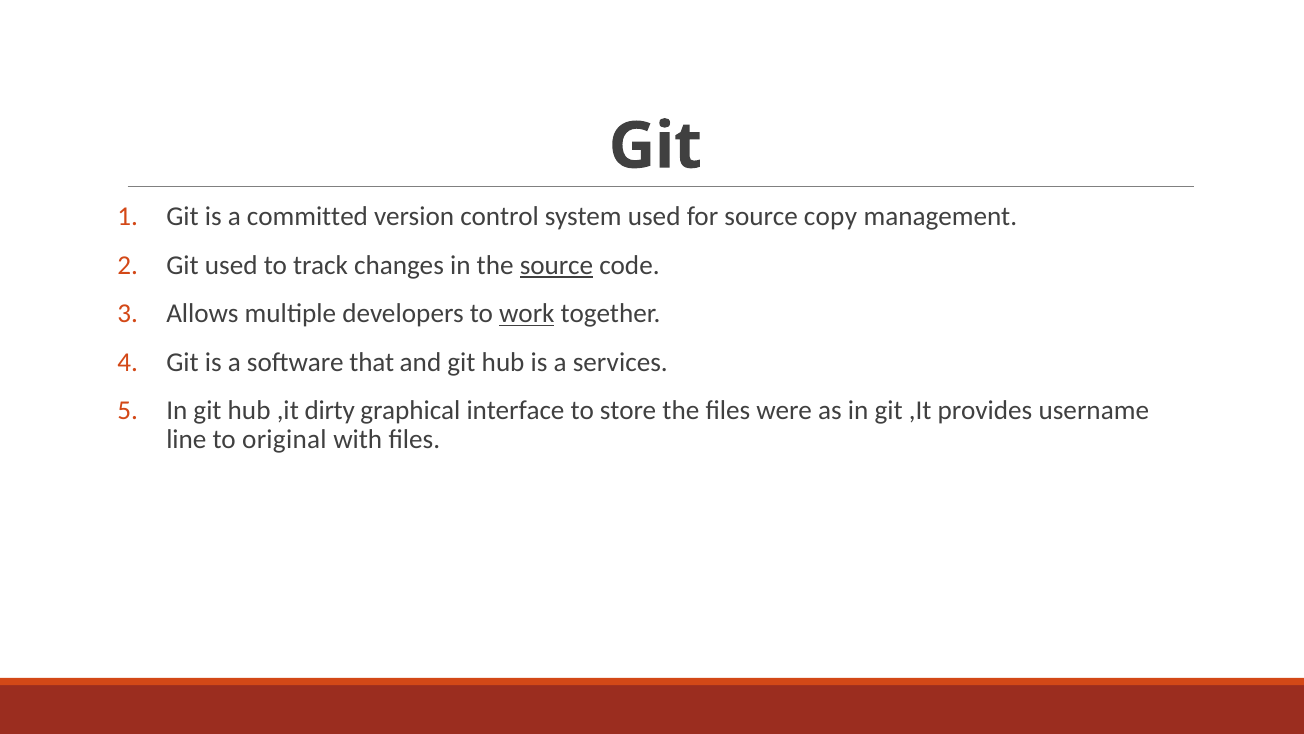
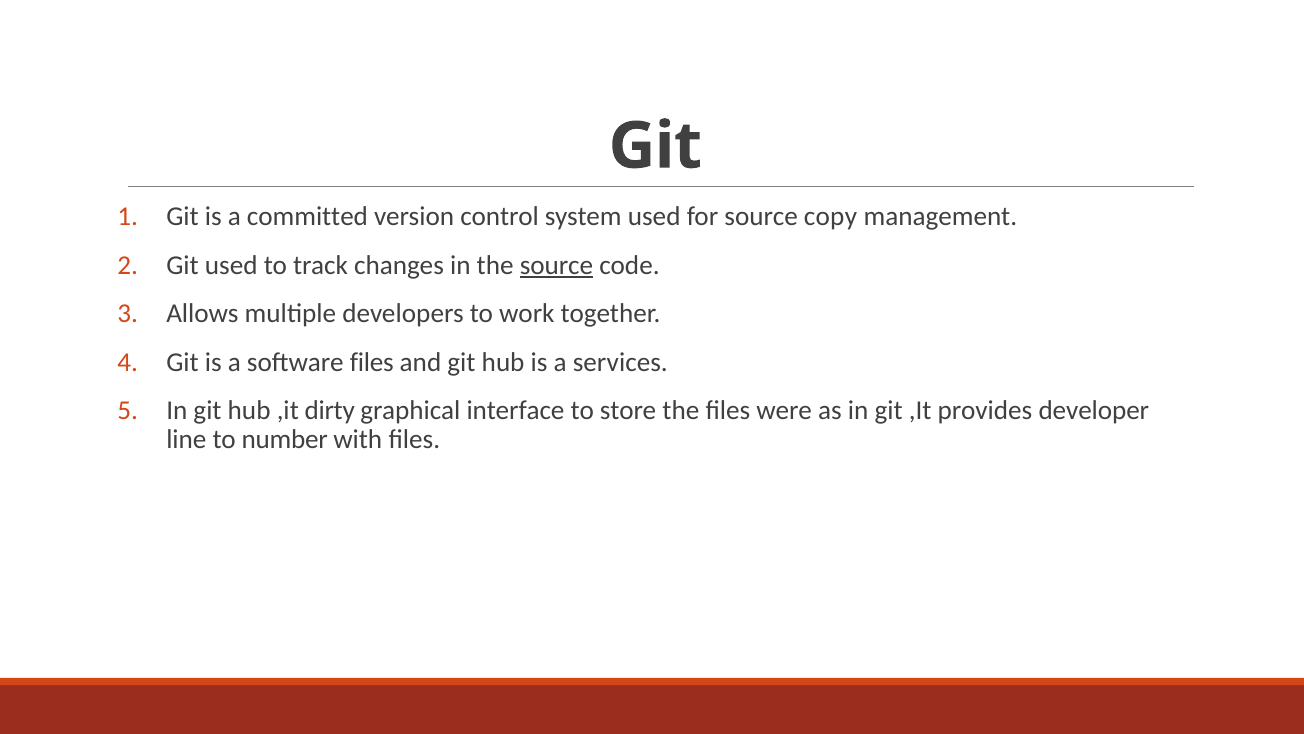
work underline: present -> none (527, 314)
software that: that -> files (372, 362)
username: username -> developer (1094, 410)
original: original -> number (285, 440)
